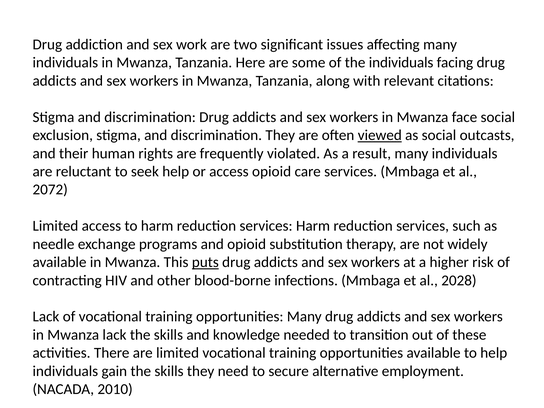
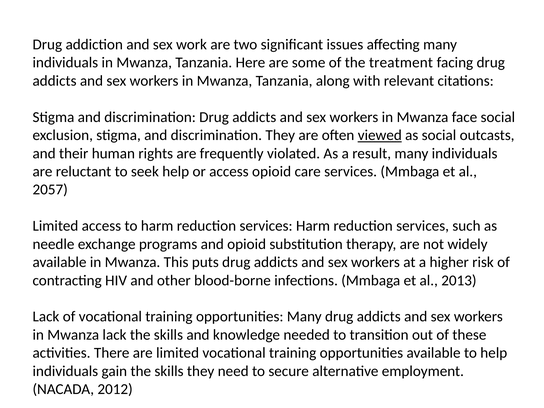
the individuals: individuals -> treatment (401, 63)
2072: 2072 -> 2057 (50, 190)
puts underline: present -> none (205, 262)
2028: 2028 -> 2013 (459, 280)
2010: 2010 -> 2012 (115, 389)
